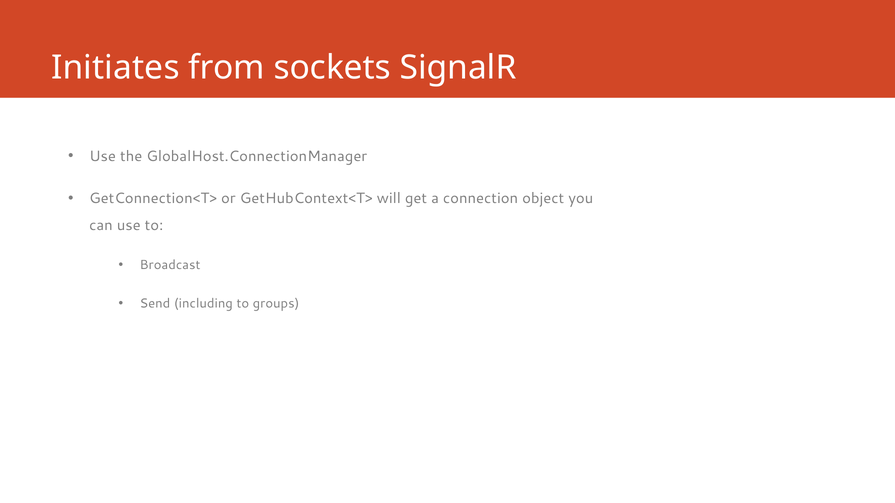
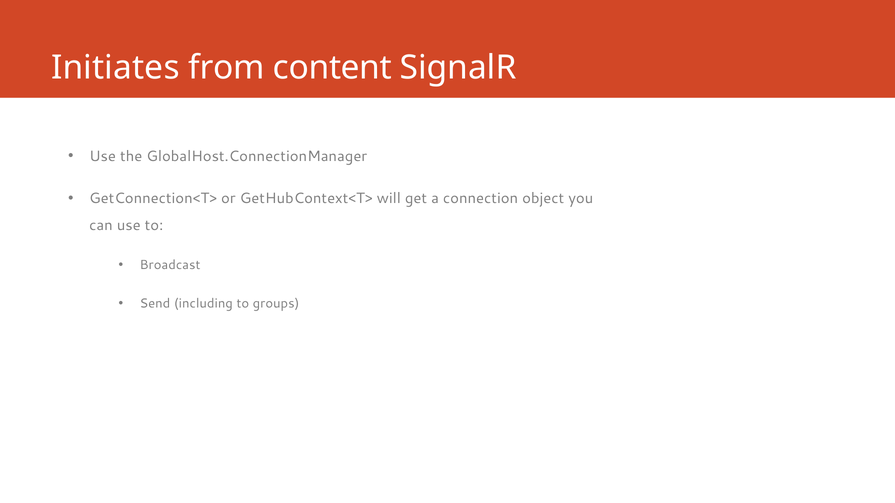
sockets: sockets -> content (332, 68)
